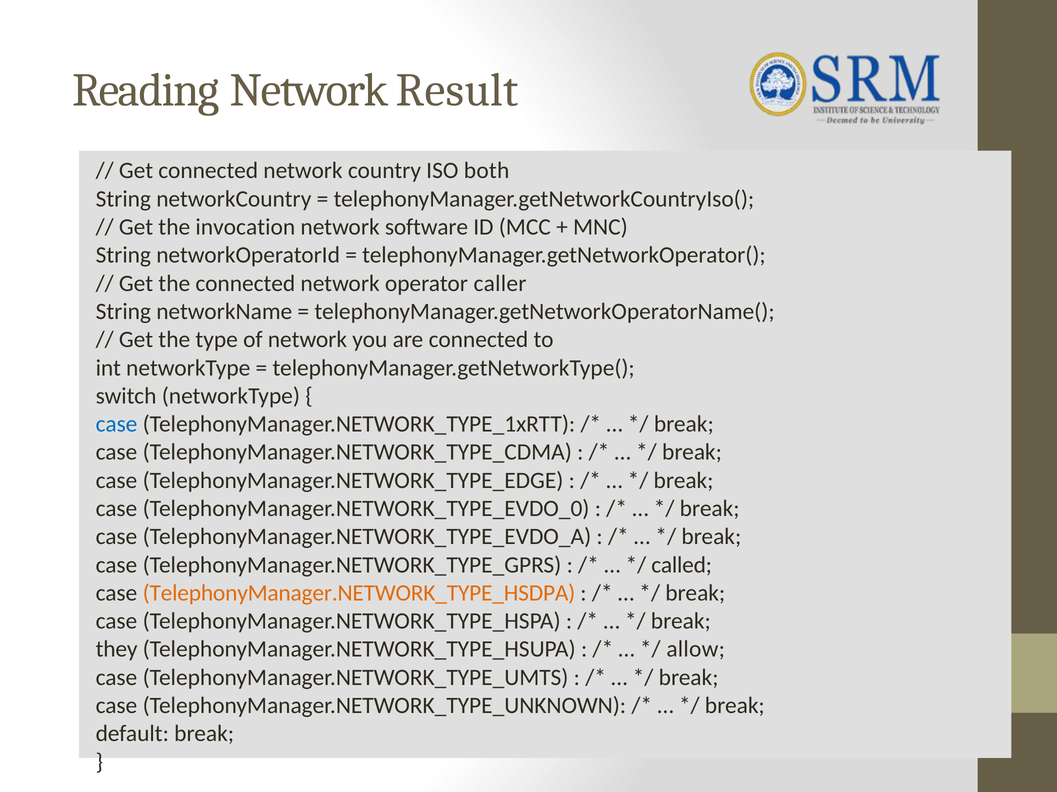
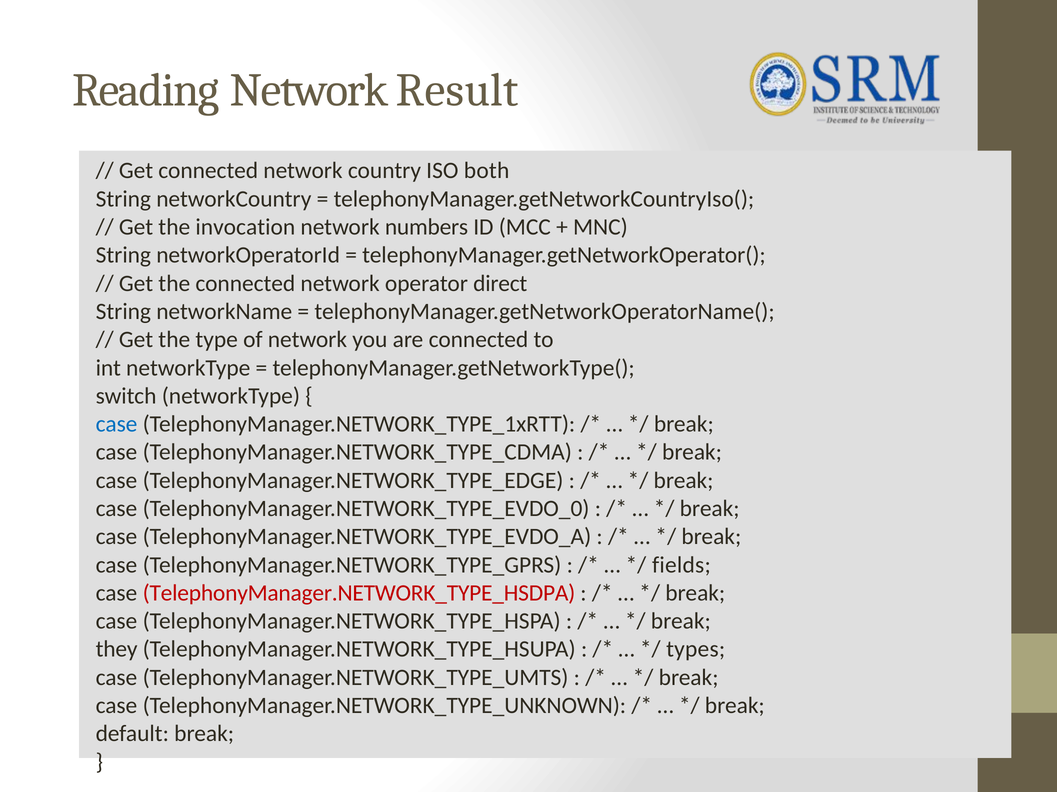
software: software -> numbers (427, 227)
caller: caller -> direct (500, 284)
called: called -> fields (681, 565)
TelephonyManager.NETWORK_TYPE_HSDPA colour: orange -> red (359, 593)
allow: allow -> types (696, 650)
